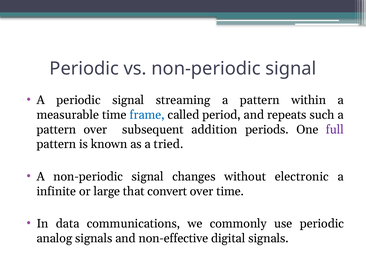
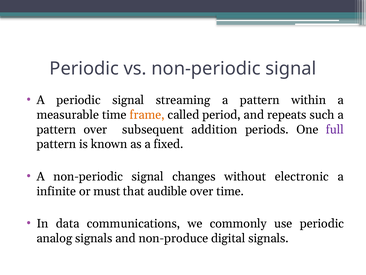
frame colour: blue -> orange (147, 115)
tried: tried -> fixed (169, 144)
large: large -> must (107, 191)
convert: convert -> audible (167, 191)
non-effective: non-effective -> non-produce (173, 238)
